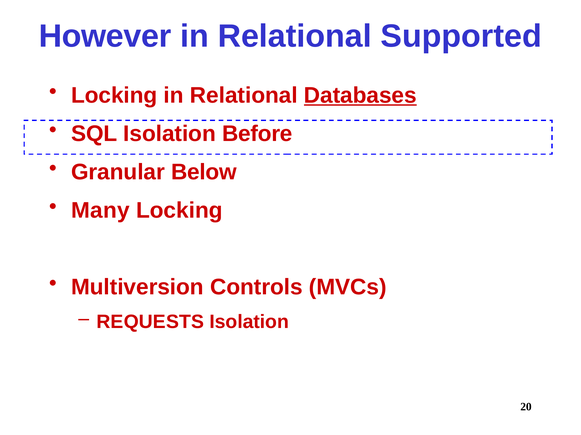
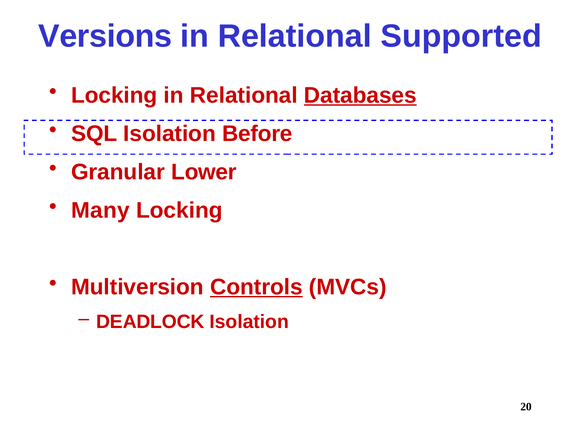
However: However -> Versions (105, 36)
Below: Below -> Lower (204, 172)
Controls underline: none -> present (256, 288)
REQUESTS: REQUESTS -> DEADLOCK (150, 322)
